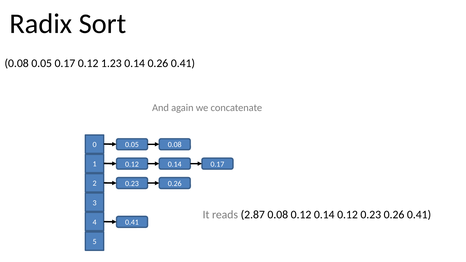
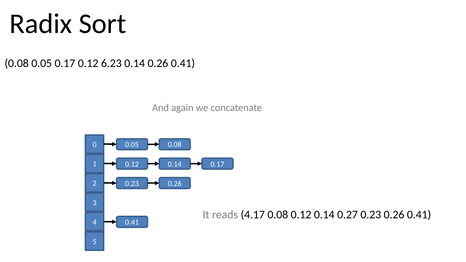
1.23: 1.23 -> 6.23 (111, 63)
2.87: 2.87 -> 4.17 (253, 215)
0.14 0.12: 0.12 -> 0.27 (347, 215)
